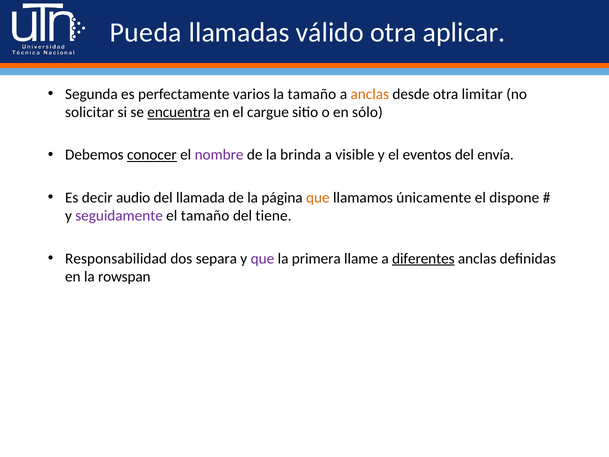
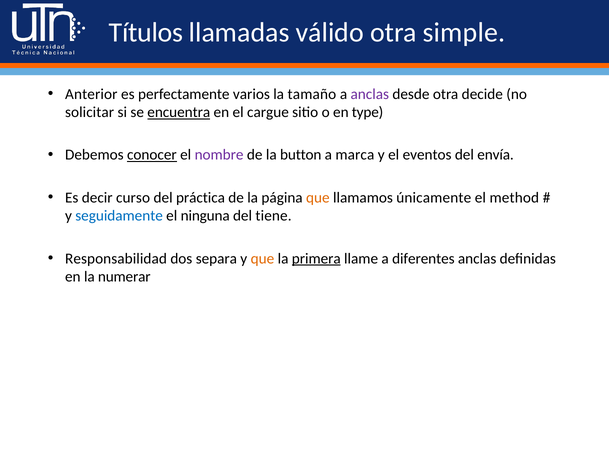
Pueda: Pueda -> Títulos (146, 32)
aplicar: aplicar -> simple (464, 32)
Segunda: Segunda -> Anterior (91, 94)
anclas colour: orange -> purple (370, 94)
limitar: limitar -> decide (482, 94)
sólo: sólo -> type (368, 112)
brinda: brinda -> button (301, 155)
visible: visible -> marca (355, 155)
audio: audio -> curso (133, 197)
llamada: llamada -> práctica (200, 197)
dispone: dispone -> method (514, 197)
seguidamente colour: purple -> blue (119, 216)
el tamaño: tamaño -> ninguna (205, 216)
que colour: purple -> orange (262, 258)
primera underline: none -> present (316, 258)
diferentes underline: present -> none (423, 258)
rowspan: rowspan -> numerar (124, 277)
